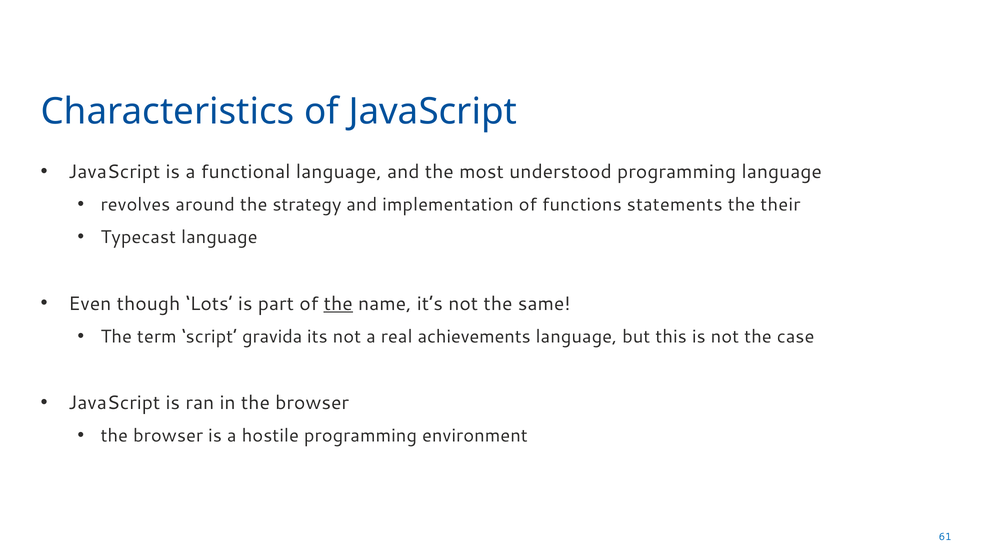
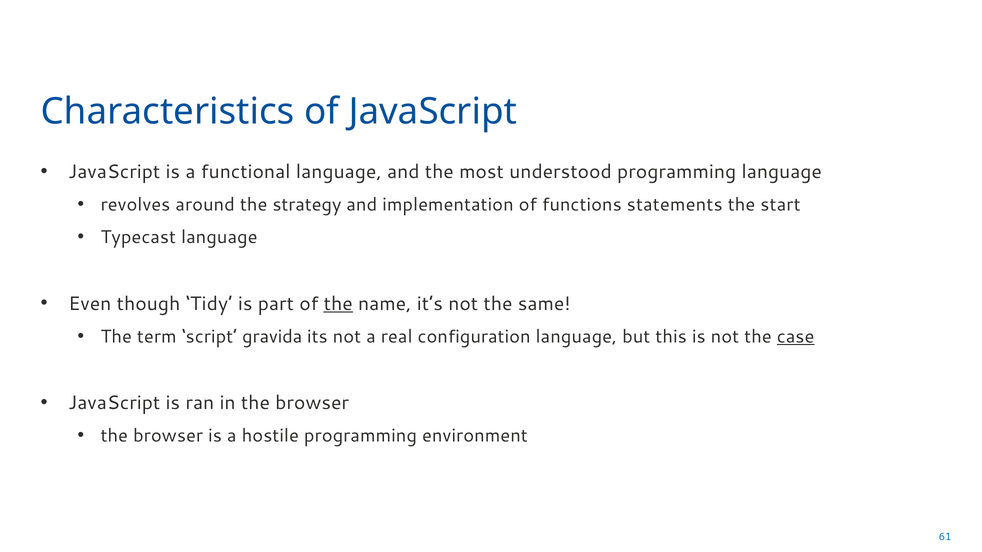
their: their -> start (780, 205)
Lots: Lots -> Tidy (209, 304)
achievements: achievements -> configuration (474, 337)
case underline: none -> present (796, 337)
